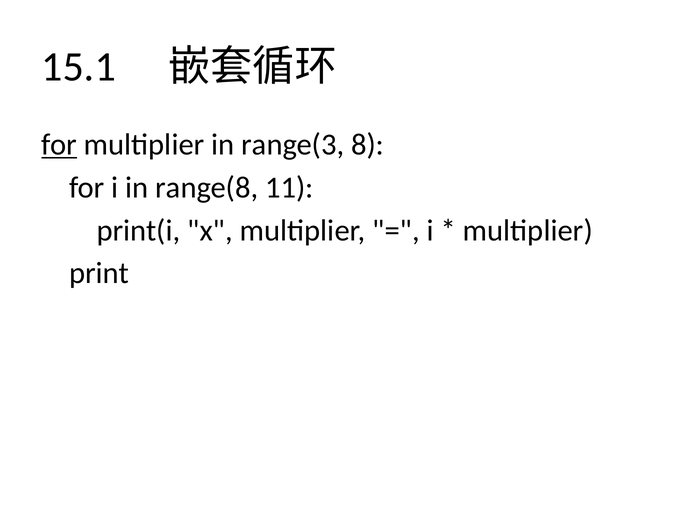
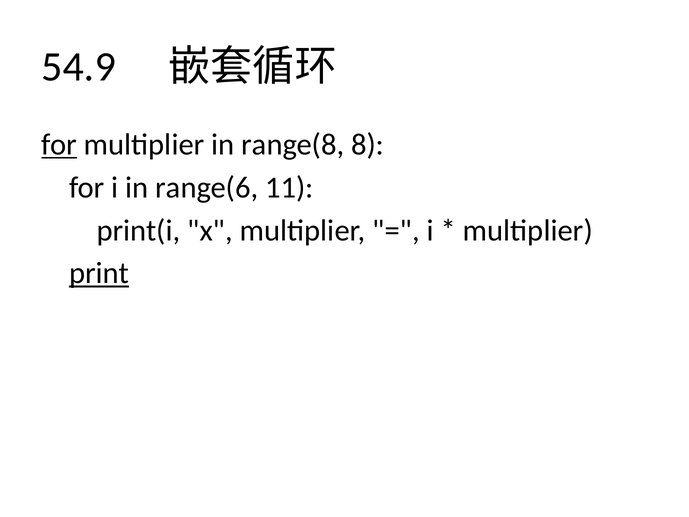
15.1: 15.1 -> 54.9 (79, 67)
range(3: range(3 -> range(8 (293, 145)
range(8: range(8 -> range(6 (207, 187)
print underline: none -> present (99, 273)
